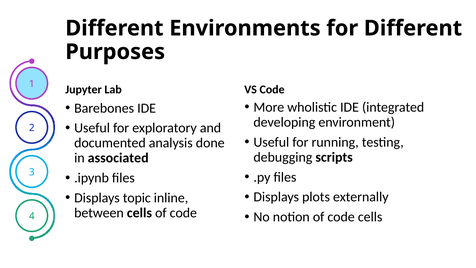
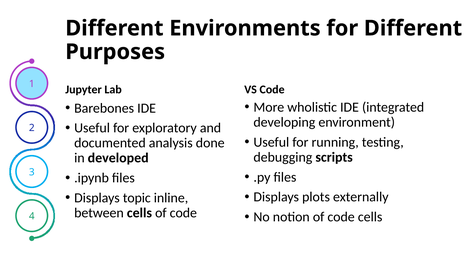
associated: associated -> developed (118, 158)
